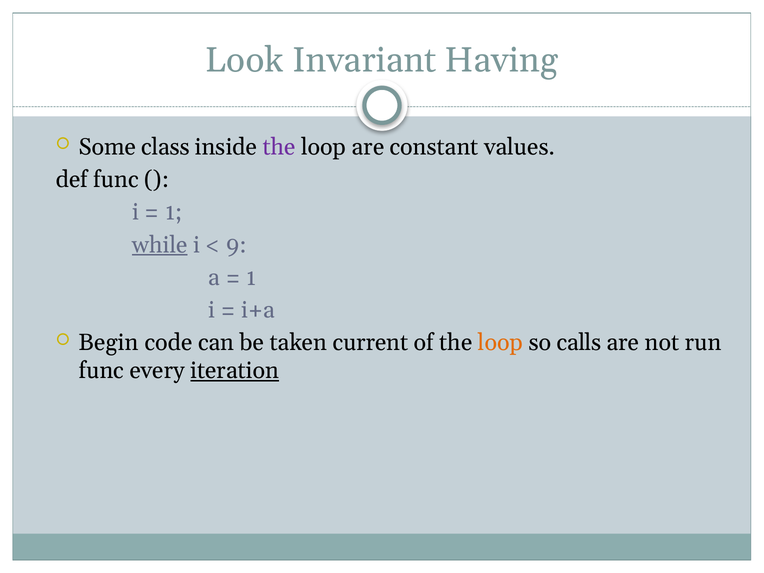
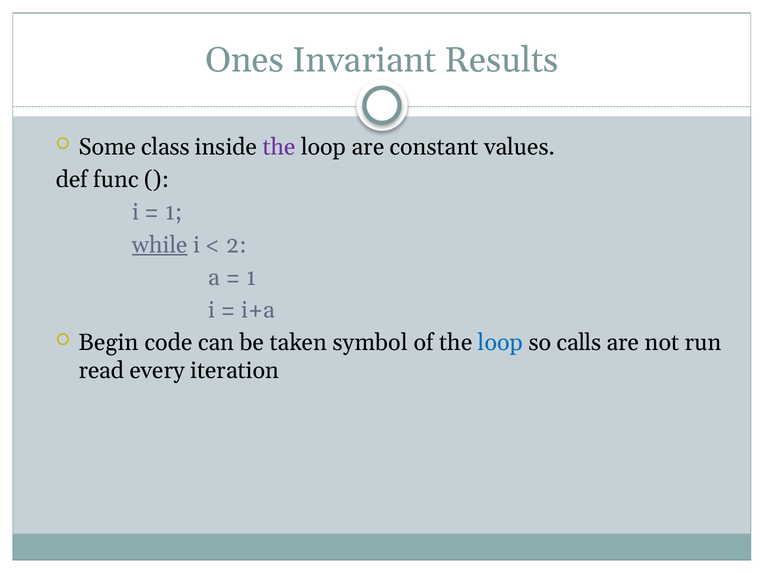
Look: Look -> Ones (244, 60)
Having: Having -> Results (502, 60)
9: 9 -> 2 (236, 245)
current: current -> symbol (370, 343)
loop colour: orange -> blue (500, 343)
func: func -> read (101, 371)
iteration underline: present -> none (235, 371)
